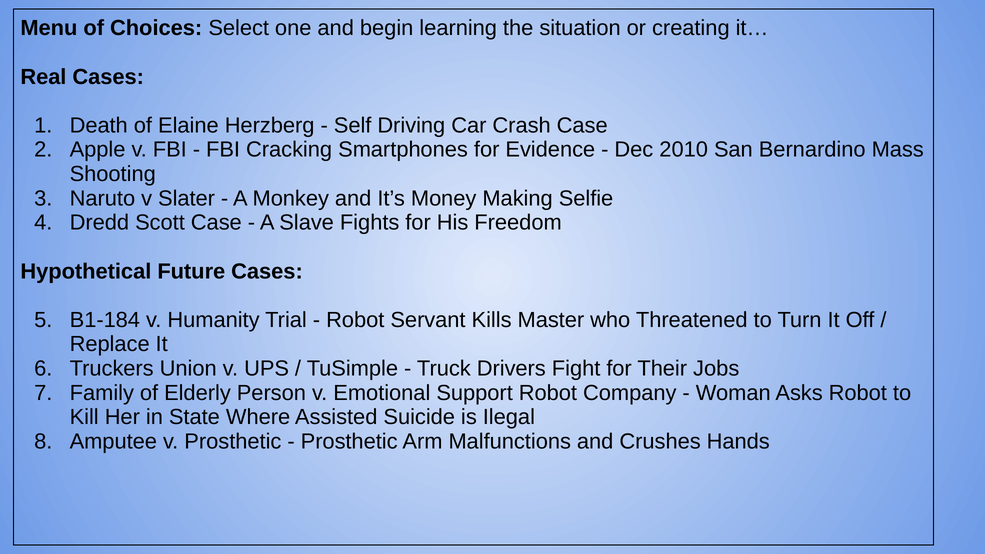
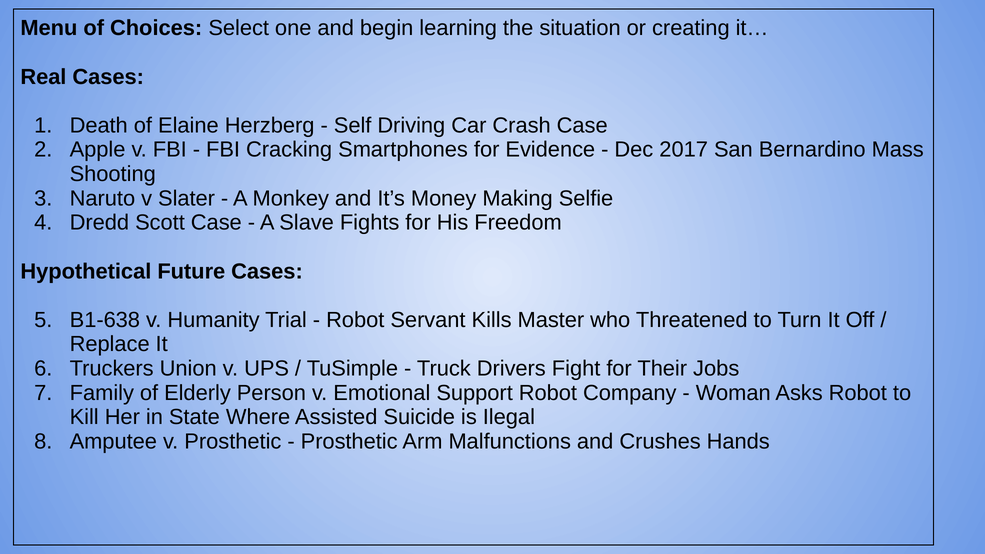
2010: 2010 -> 2017 (684, 150)
B1-184: B1-184 -> B1-638 (105, 320)
